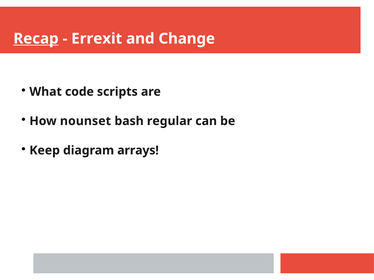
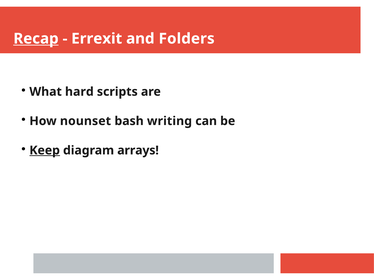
Change: Change -> Folders (187, 39)
code: code -> hard (79, 92)
regular: regular -> writing (169, 121)
Keep underline: none -> present (45, 151)
